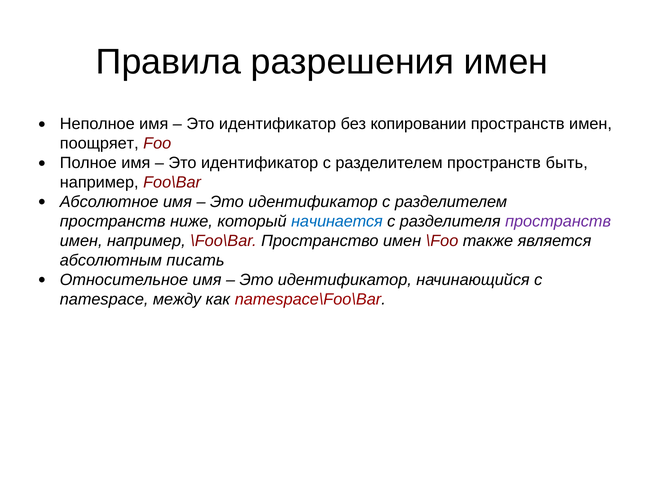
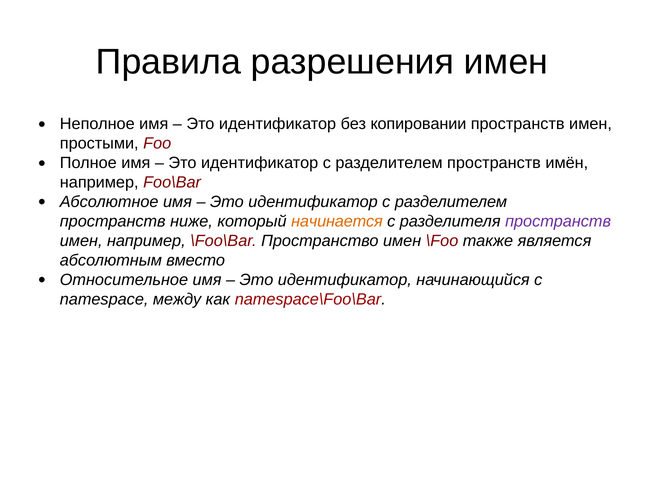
поощряет: поощряет -> простыми (99, 144)
быть: быть -> имён (567, 163)
начинается colour: blue -> orange (337, 222)
писать: писать -> вместо (196, 261)
